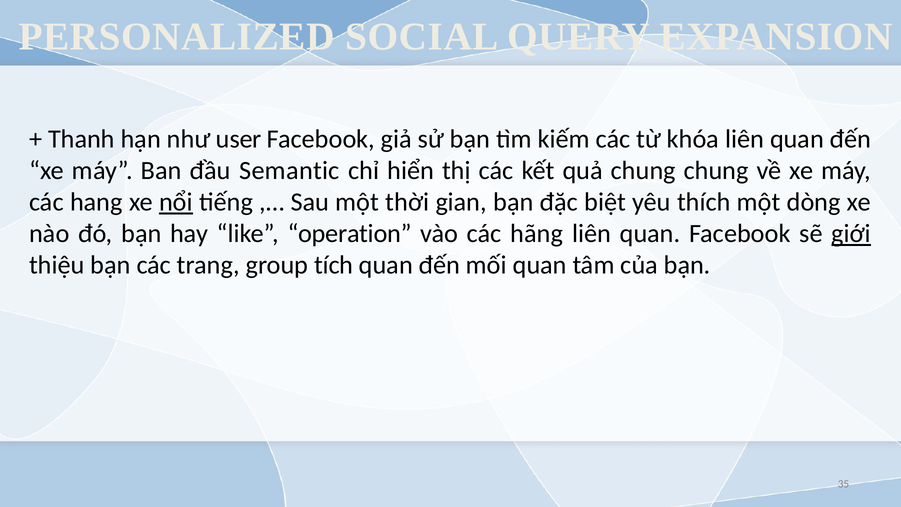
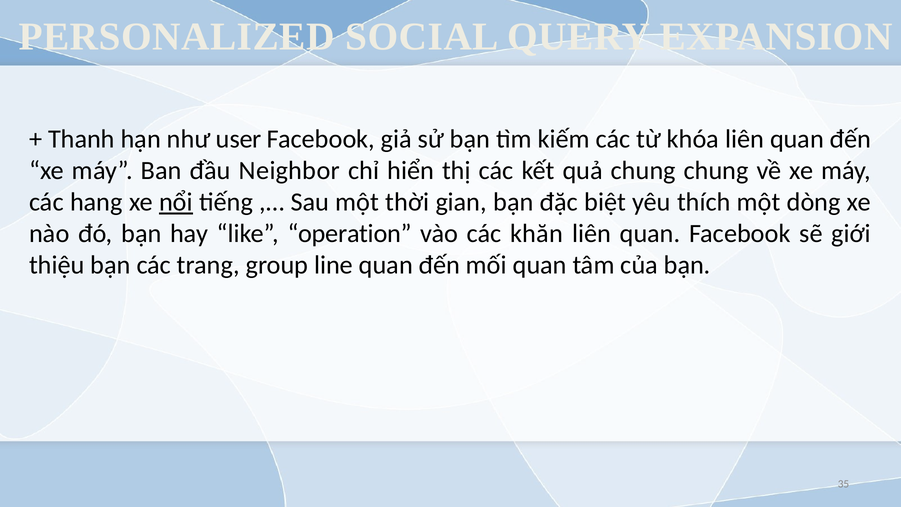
Semantic: Semantic -> Neighbor (289, 171)
hãng: hãng -> khăn (537, 234)
giới underline: present -> none (851, 234)
tích: tích -> line (334, 265)
